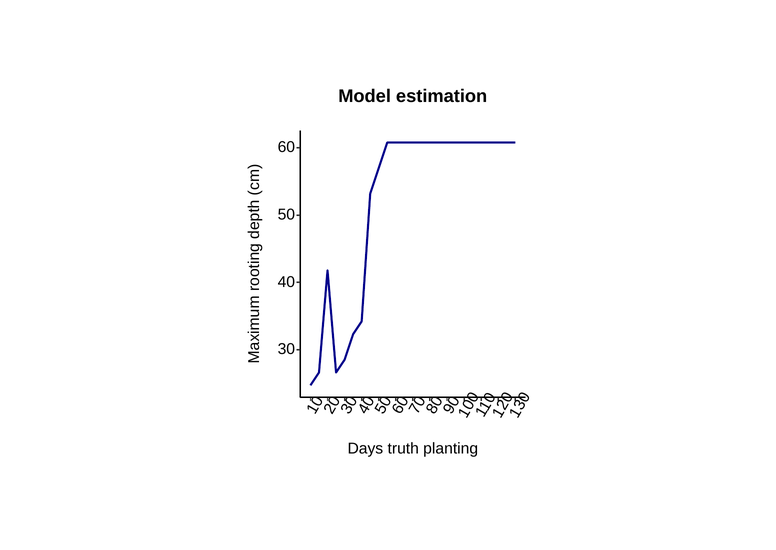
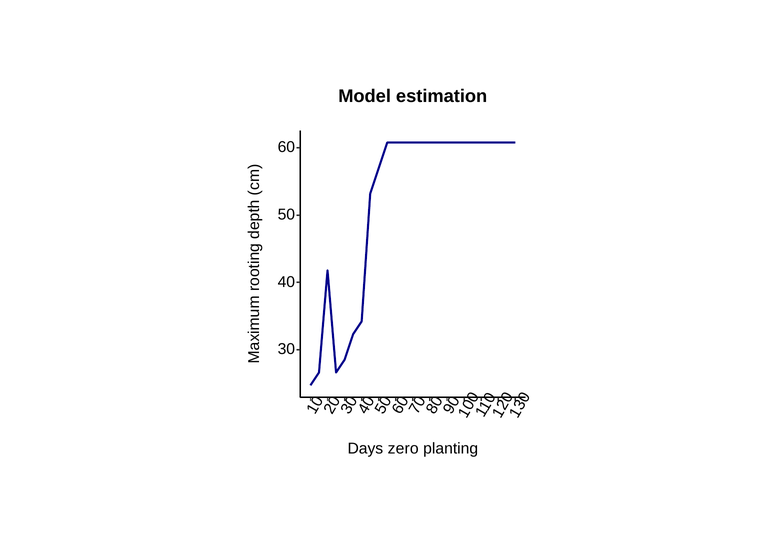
truth: truth -> zero (403, 449)
